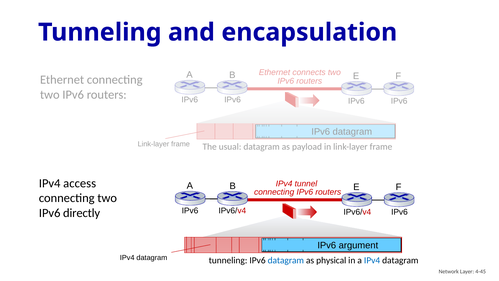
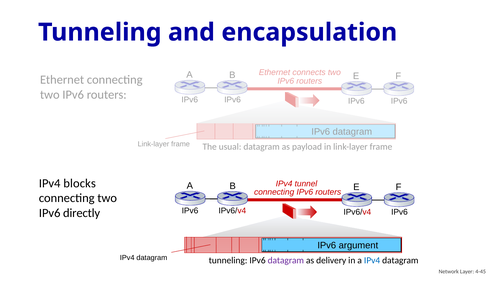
access: access -> blocks (80, 183)
datagram colour: blue -> purple (286, 260)
physical: physical -> delivery (331, 260)
